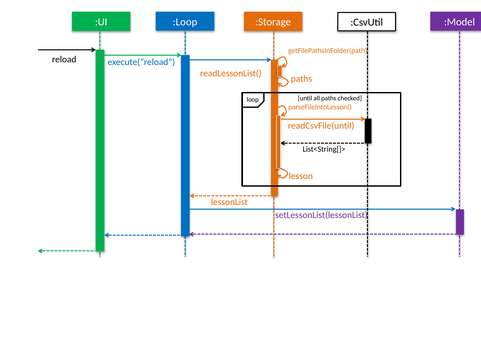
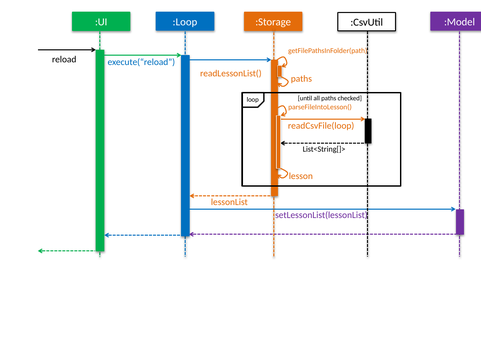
readCsvFile(until: readCsvFile(until -> readCsvFile(loop (321, 126)
